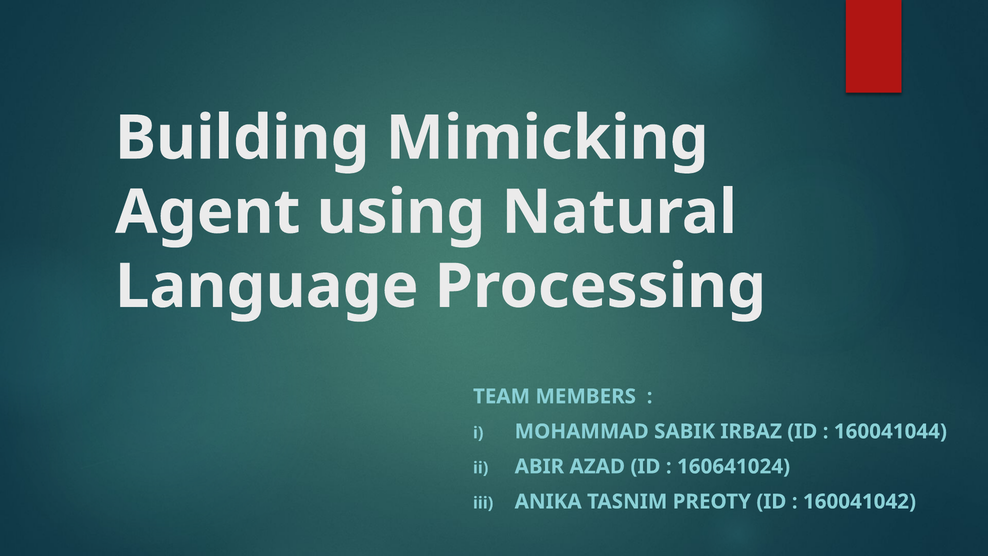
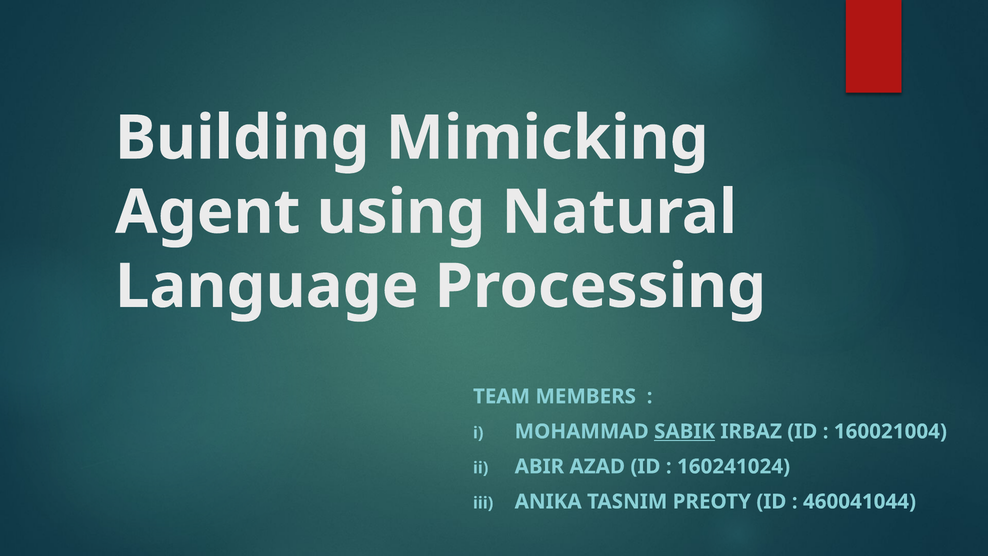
SABIK underline: none -> present (685, 431)
160041044: 160041044 -> 160021004 (890, 431)
160641024: 160641024 -> 160241024 (734, 466)
160041042: 160041042 -> 460041044 (859, 501)
